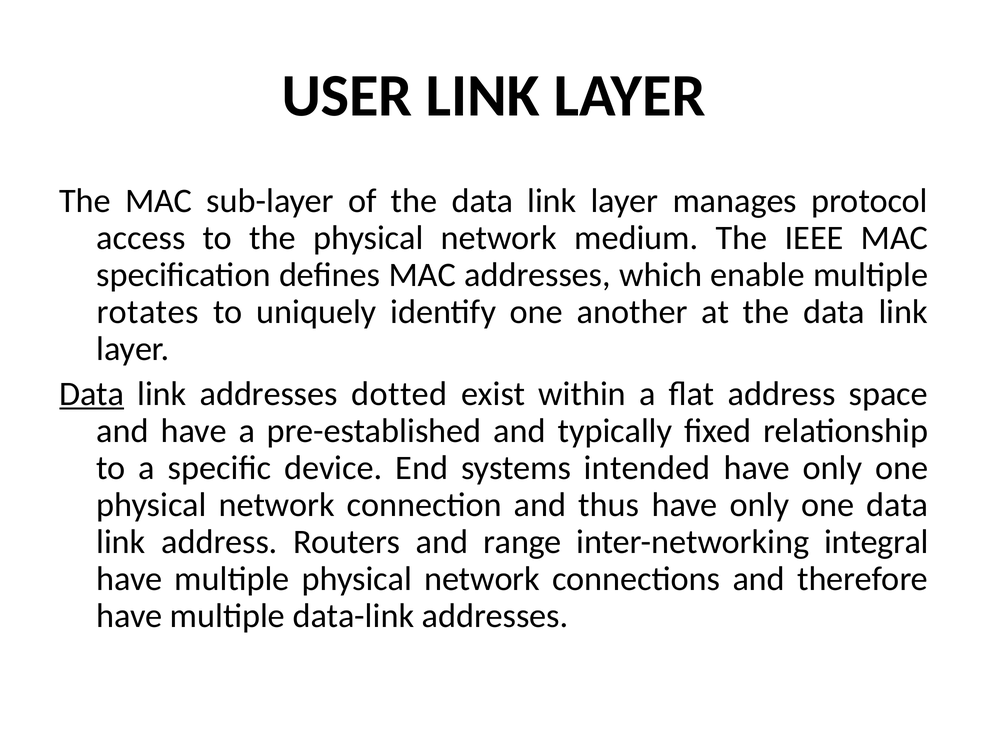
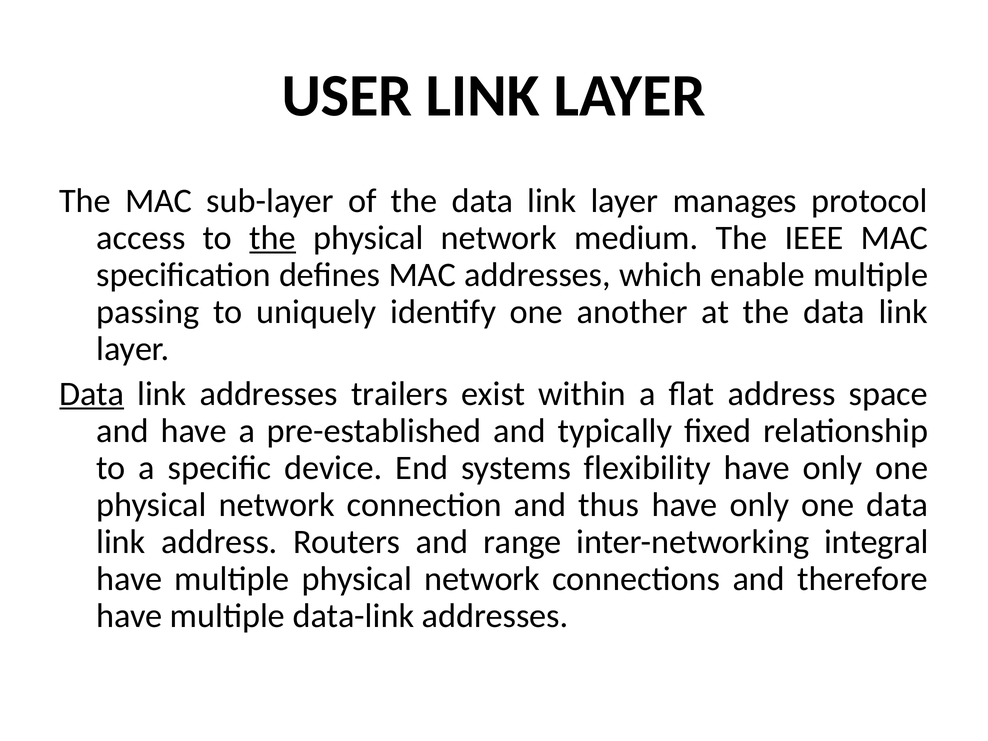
the underline: none -> present (273, 238)
rotates: rotates -> passing (148, 312)
dotted: dotted -> trailers (400, 394)
intended: intended -> flexibility (647, 468)
